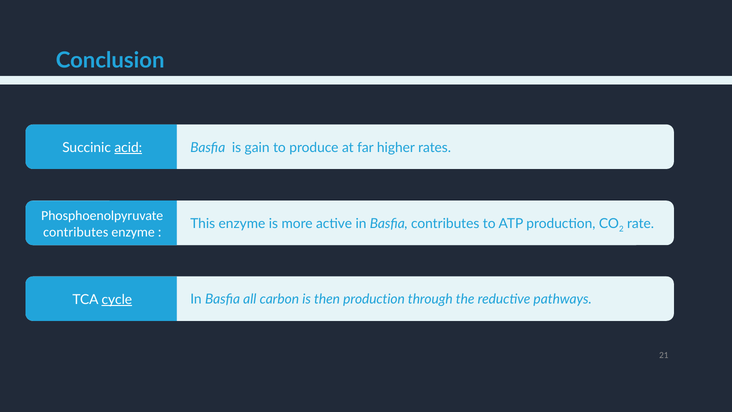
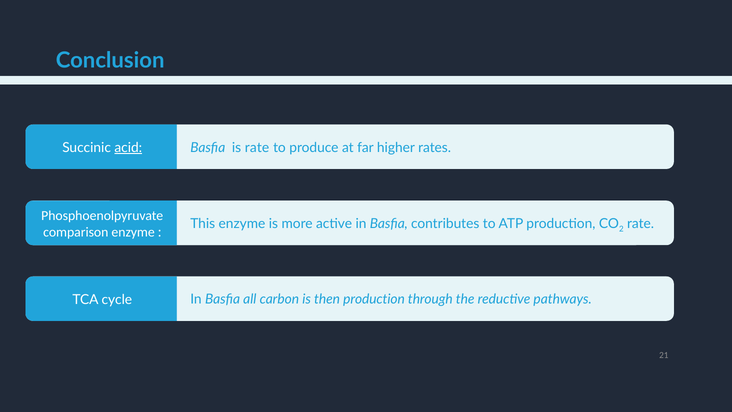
is gain: gain -> rate (257, 147)
contributes: contributes -> comparison (76, 232)
cycle underline: present -> none (117, 299)
